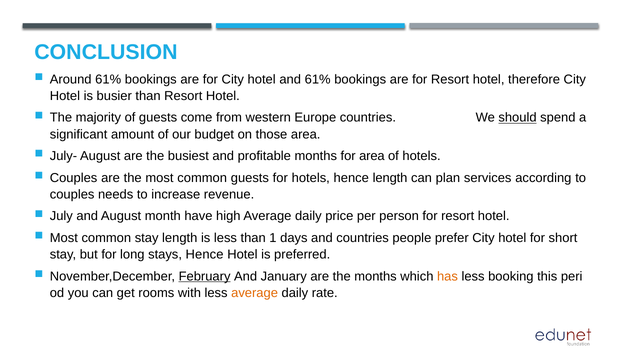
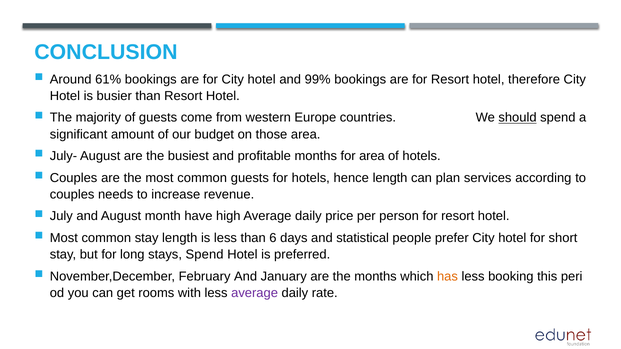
and 61%: 61% -> 99% (318, 79)
1: 1 -> 6 (273, 238)
and countries: countries -> statistical (363, 238)
stays Hence: Hence -> Spend (205, 255)
February underline: present -> none (205, 276)
average colour: orange -> purple (255, 293)
